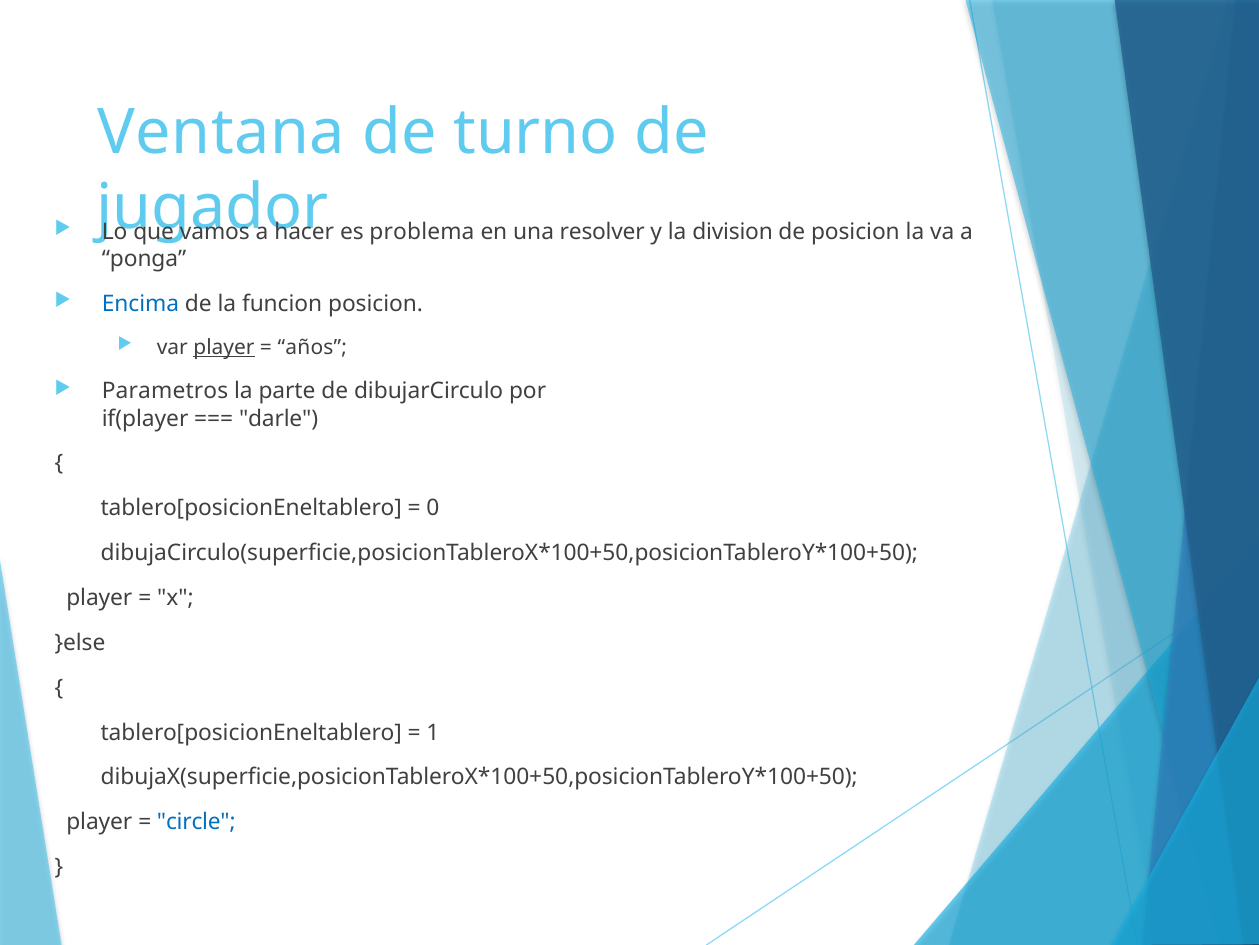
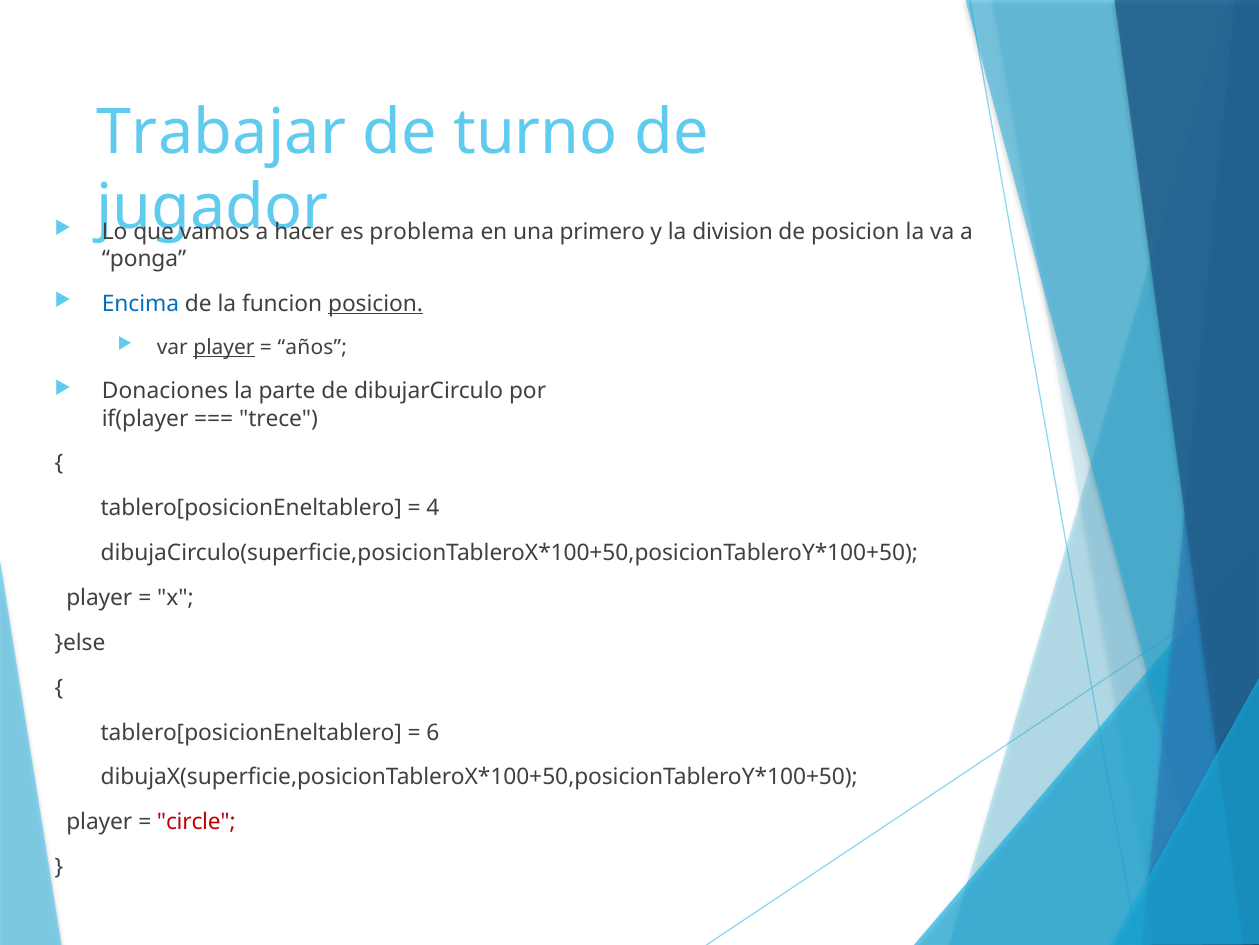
Ventana: Ventana -> Trabajar (221, 132)
resolver: resolver -> primero (602, 231)
posicion underline: none -> present (376, 303)
Parametros: Parametros -> Donaciones (165, 391)
darle: darle -> trece (279, 418)
0: 0 -> 4 (433, 508)
1: 1 -> 6 (433, 732)
circle colour: blue -> red (196, 822)
